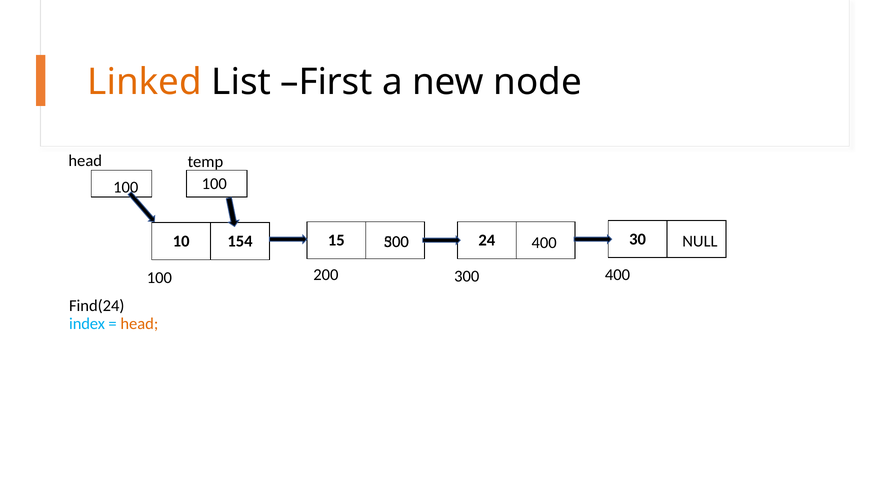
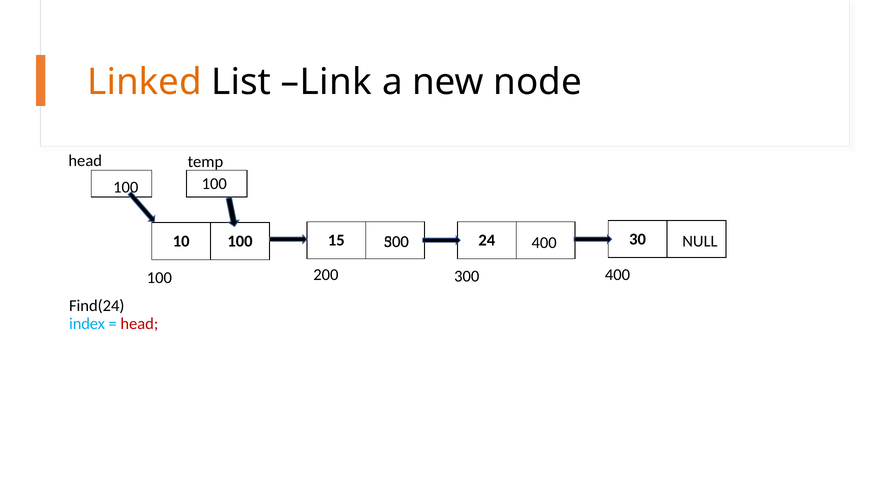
First: First -> Link (326, 82)
10 154: 154 -> 100 (240, 241)
head colour: orange -> red (139, 324)
